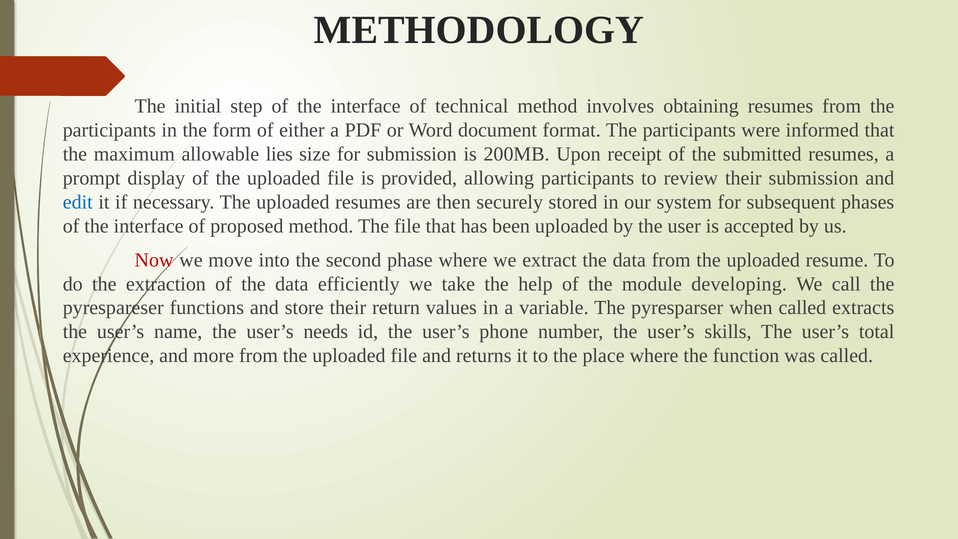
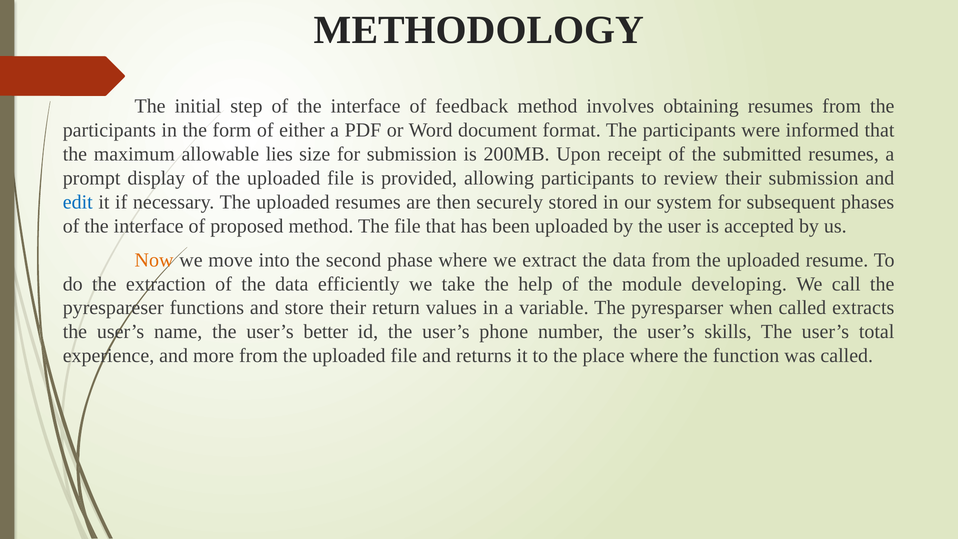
technical: technical -> feedback (472, 106)
Now colour: red -> orange (154, 260)
needs: needs -> better (326, 332)
